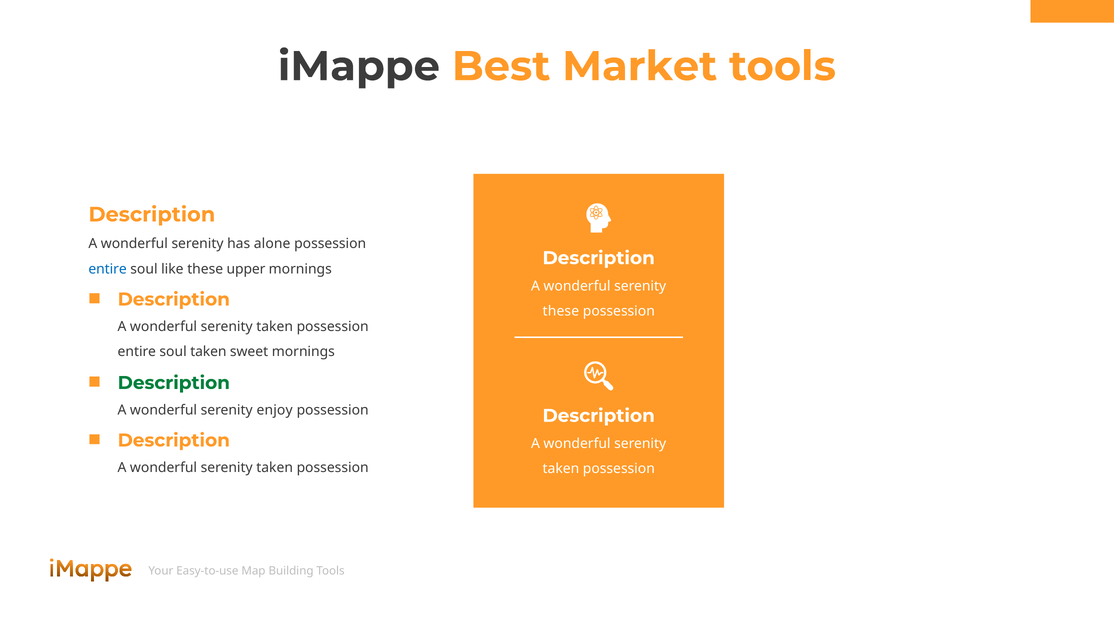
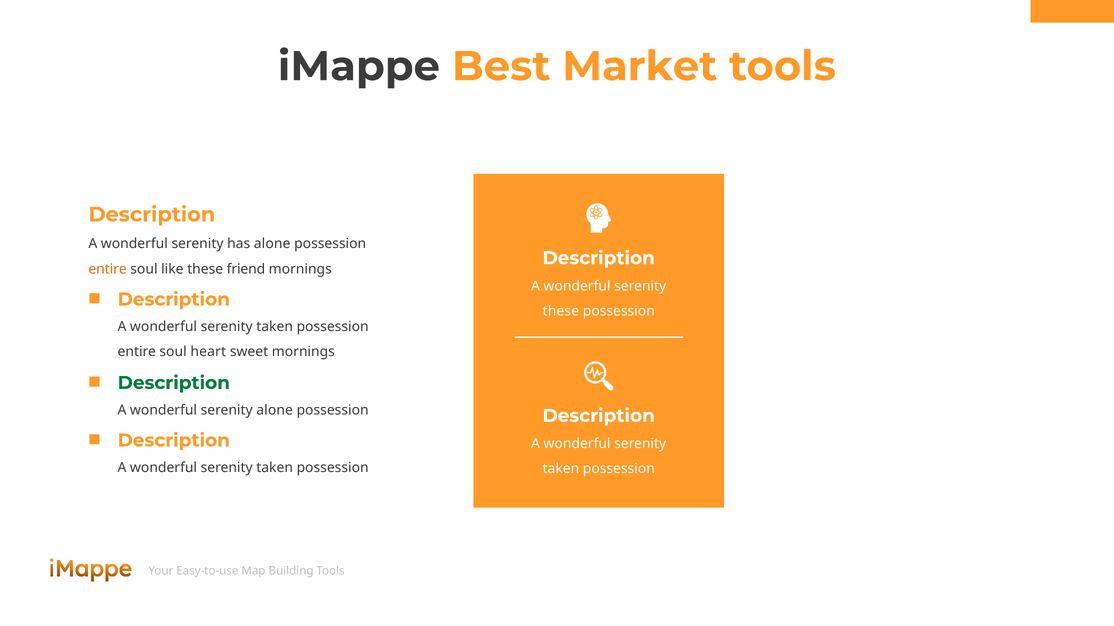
entire colour: blue -> orange (108, 269)
upper: upper -> friend (246, 269)
soul taken: taken -> heart (208, 352)
serenity enjoy: enjoy -> alone (275, 410)
